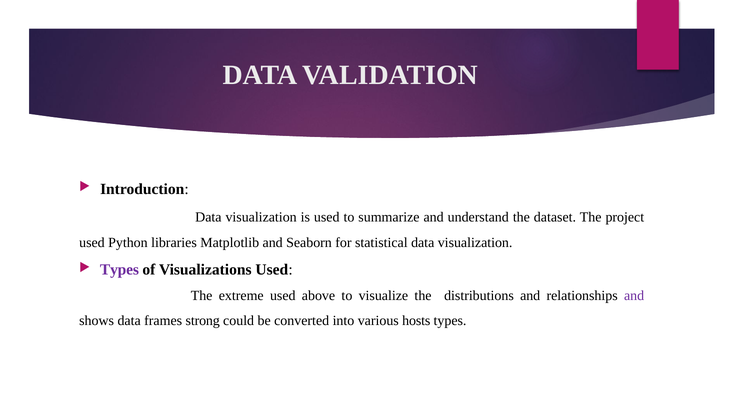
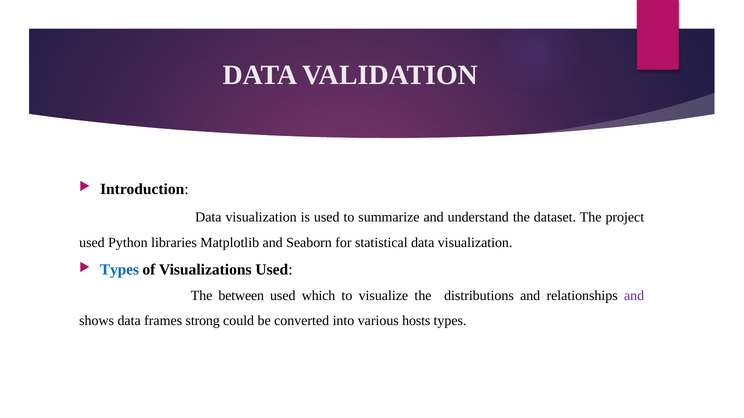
Types colour: purple -> blue (119, 270)
extreme: extreme -> between (241, 296)
above: above -> which (319, 296)
